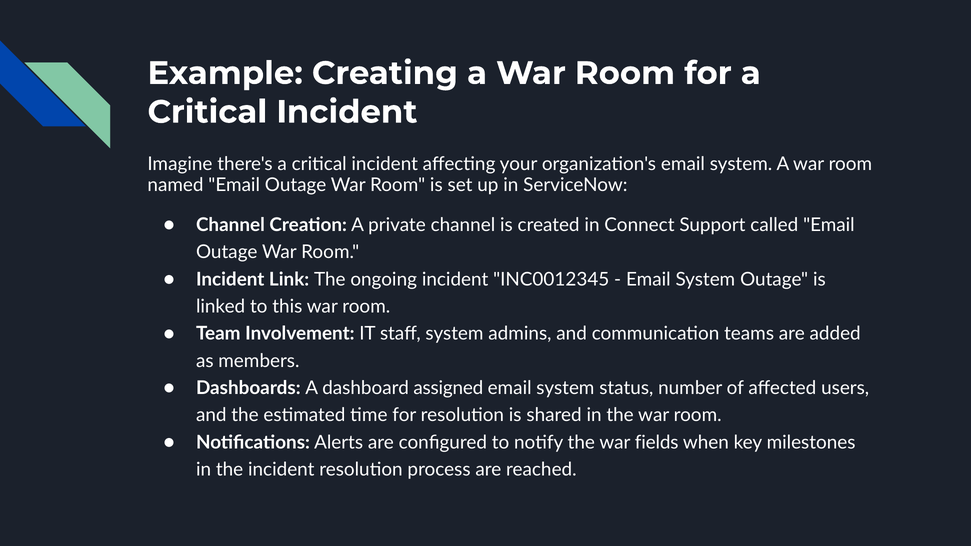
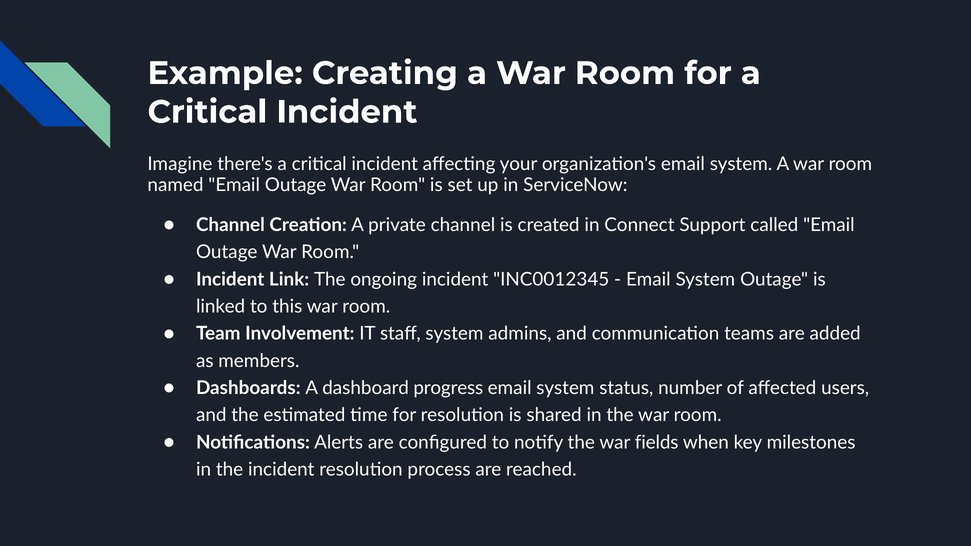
assigned: assigned -> progress (448, 388)
